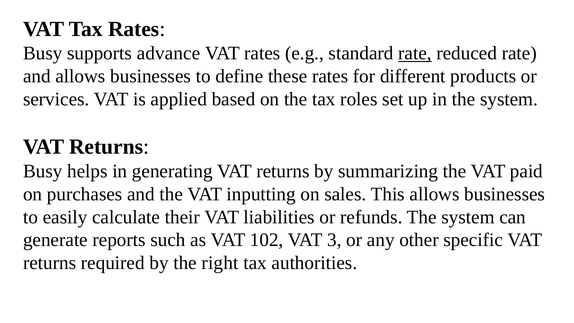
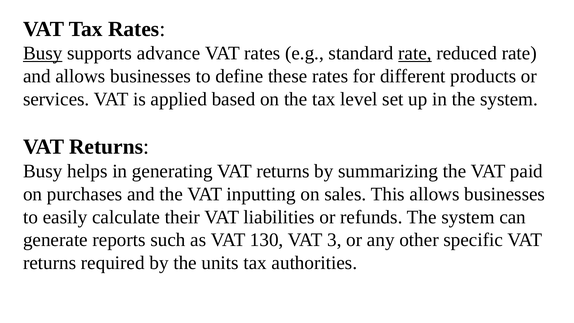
Busy underline: none -> present (43, 53)
roles: roles -> level (359, 99)
102: 102 -> 130 (267, 240)
right: right -> units (220, 263)
